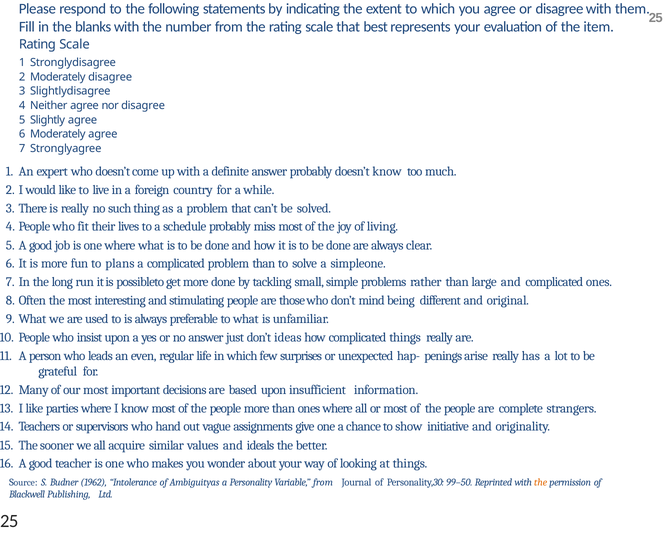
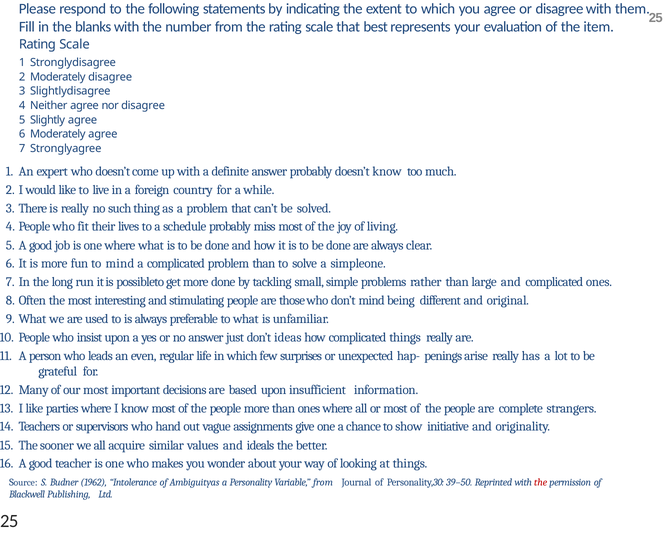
to plans: plans -> mind (120, 264)
99–50: 99–50 -> 39–50 (459, 482)
the colour: orange -> red (541, 482)
